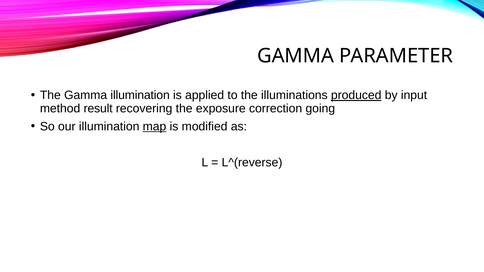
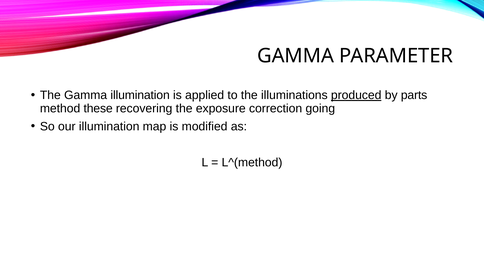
input: input -> parts (414, 95)
result: result -> these (98, 108)
map underline: present -> none (155, 127)
L^(reverse: L^(reverse -> L^(method (252, 163)
